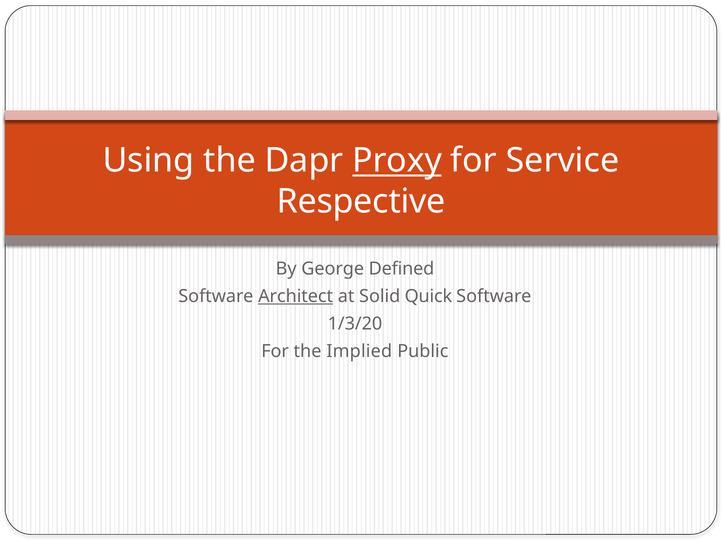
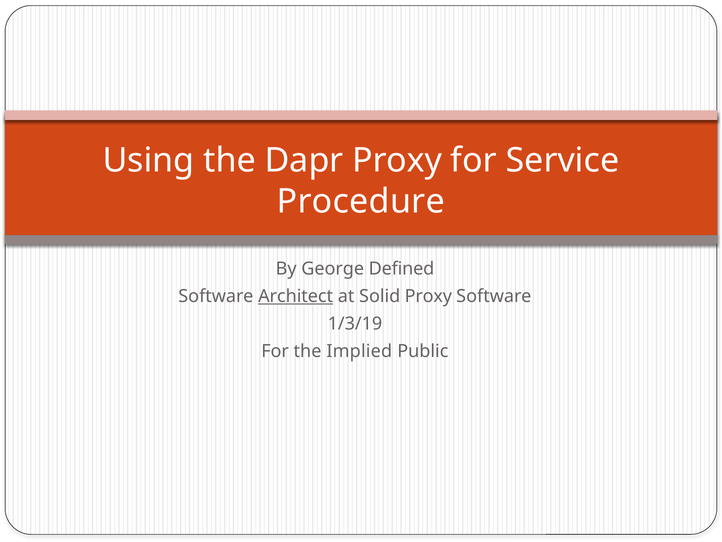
Proxy underline: present -> none (397, 161)
Respective: Respective -> Procedure (361, 201)
Solid Quick: Quick -> Proxy (428, 296)
1/3/20: 1/3/20 -> 1/3/19 (355, 323)
